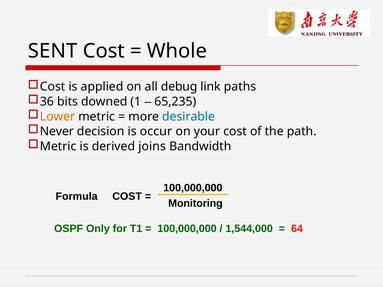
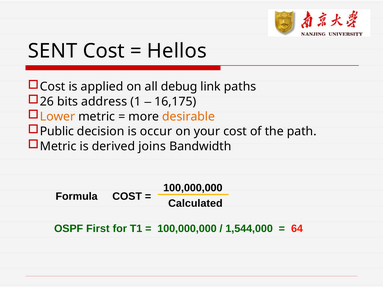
Whole: Whole -> Hellos (177, 51)
36: 36 -> 26 (47, 102)
downed: downed -> address (104, 102)
65,235: 65,235 -> 16,175 (175, 102)
desirable colour: blue -> orange (189, 117)
Never: Never -> Public (57, 132)
Monitoring: Monitoring -> Calculated (195, 203)
Only: Only -> First (98, 229)
